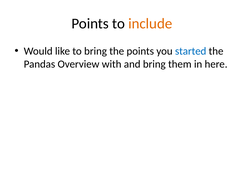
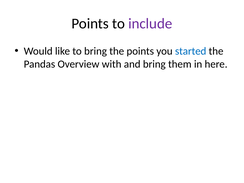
include colour: orange -> purple (150, 24)
